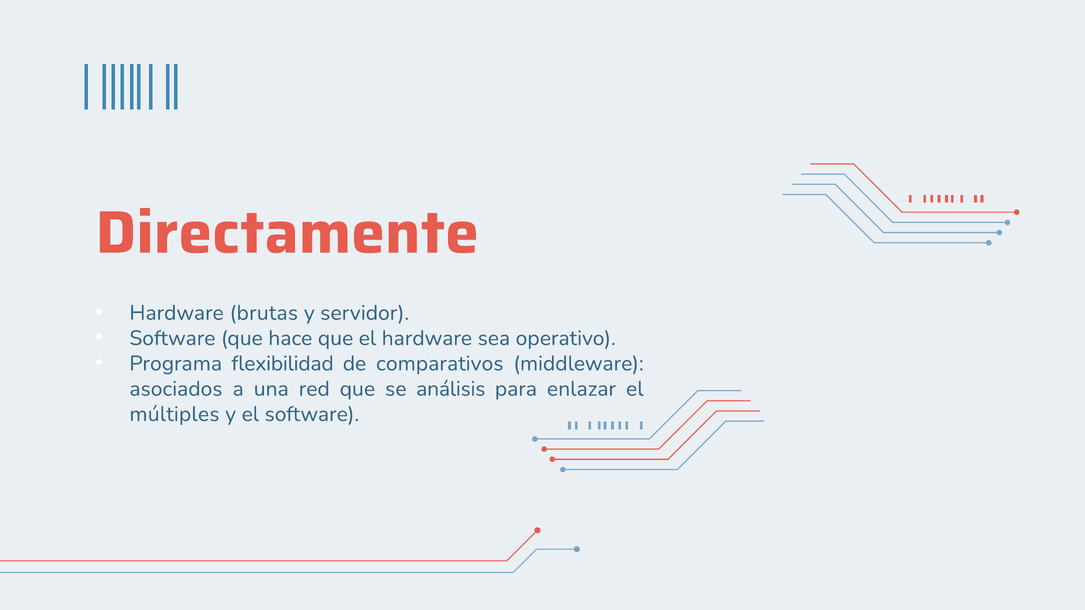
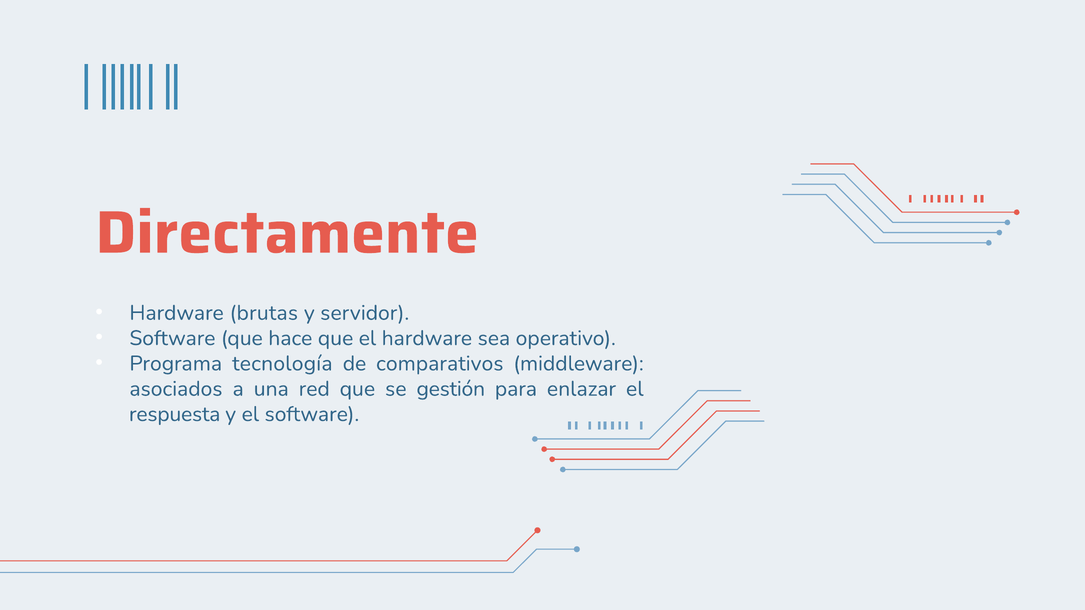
flexibilidad: flexibilidad -> tecnología (282, 364)
análisis: análisis -> gestión (451, 389)
múltiples: múltiples -> respuesta (175, 414)
